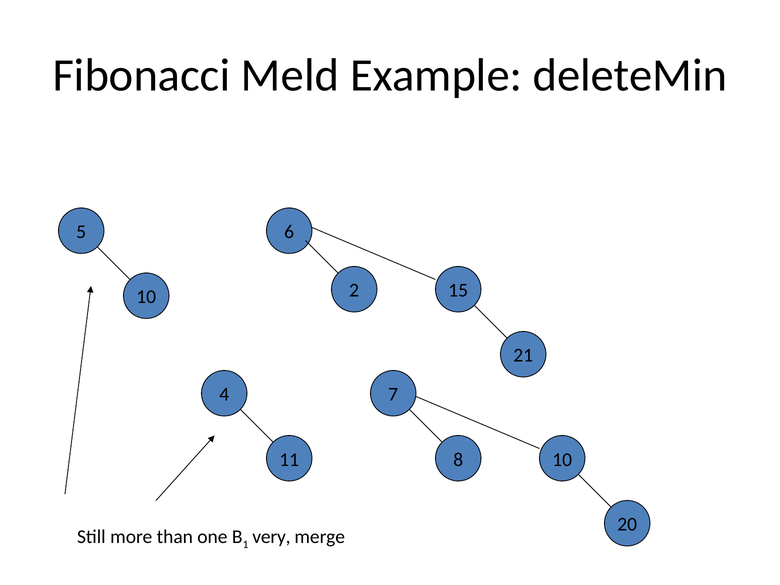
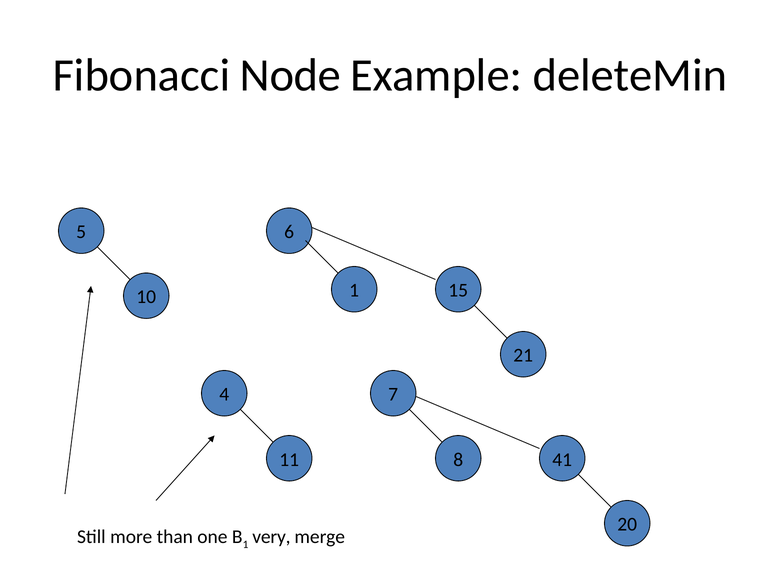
Meld: Meld -> Node (290, 75)
10 2: 2 -> 1 (354, 291)
8 10: 10 -> 41 (562, 460)
